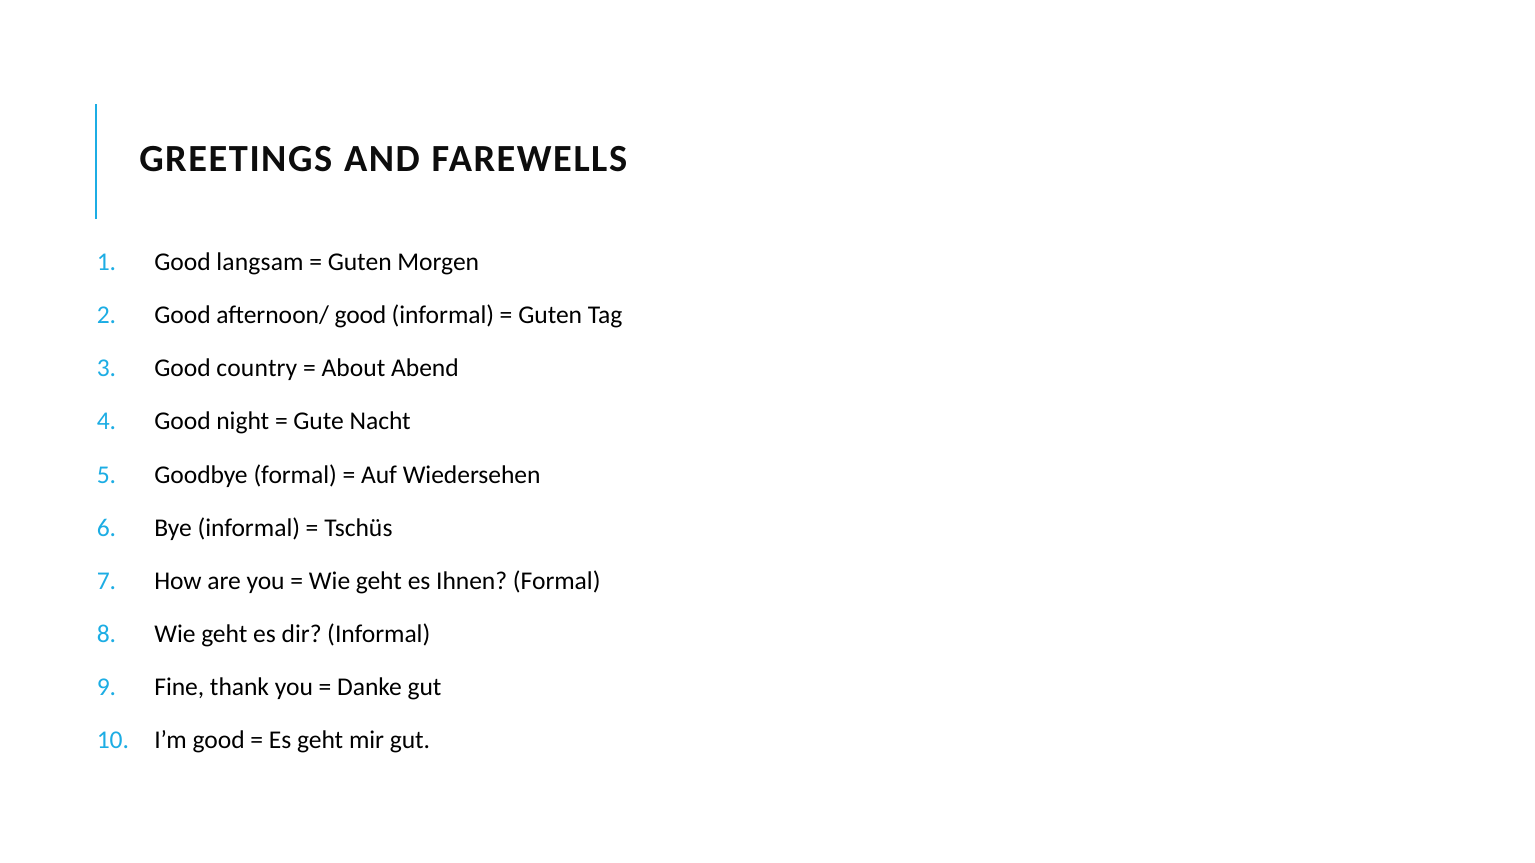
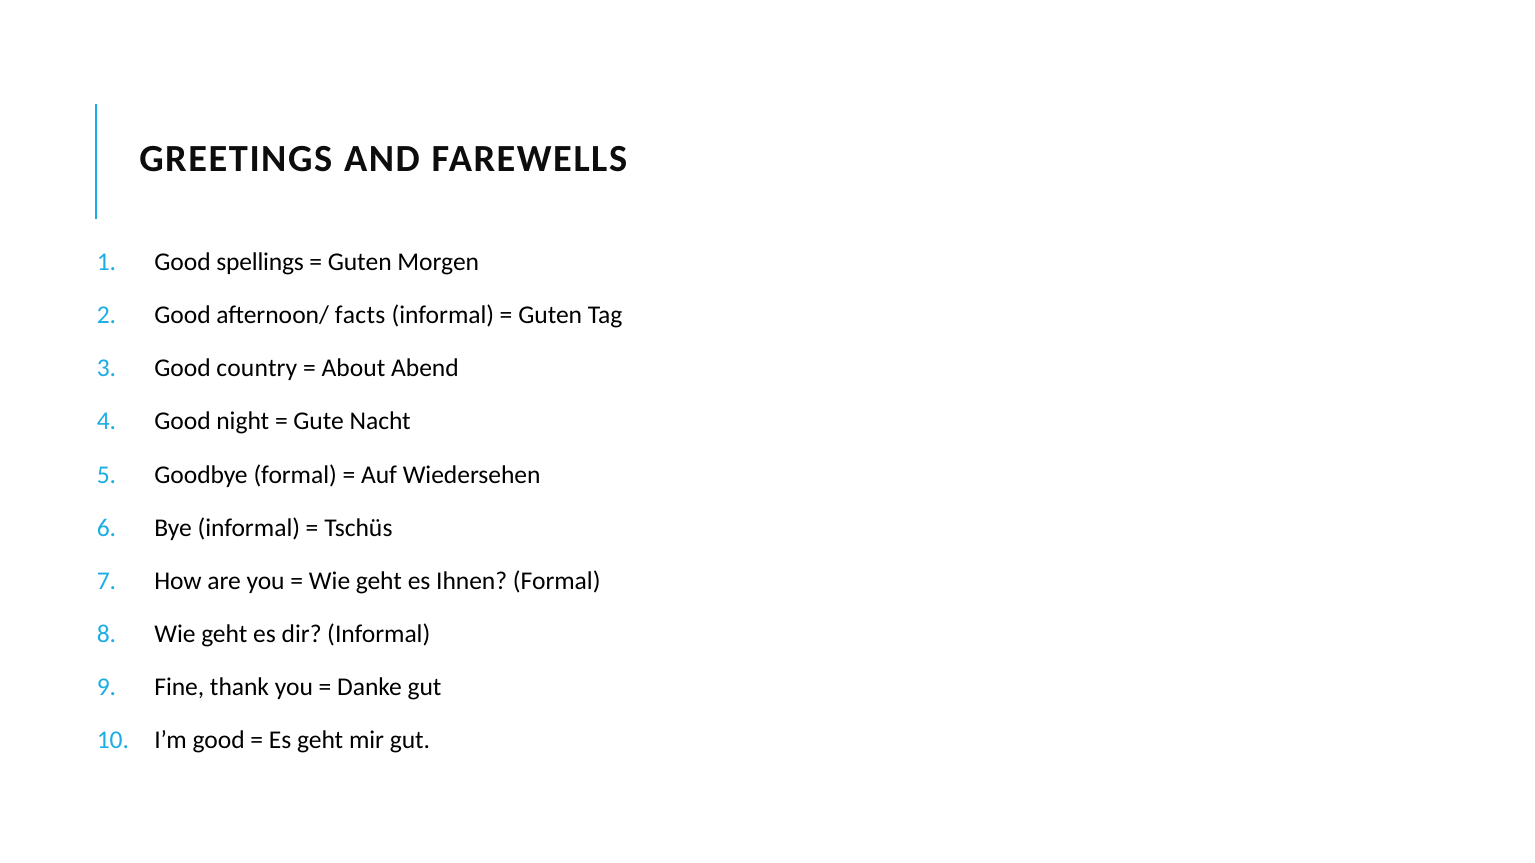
langsam: langsam -> spellings (260, 263)
afternoon/ good: good -> facts (360, 316)
